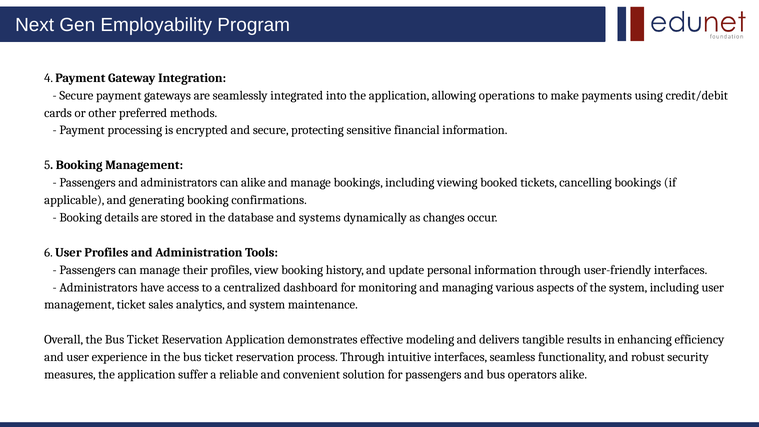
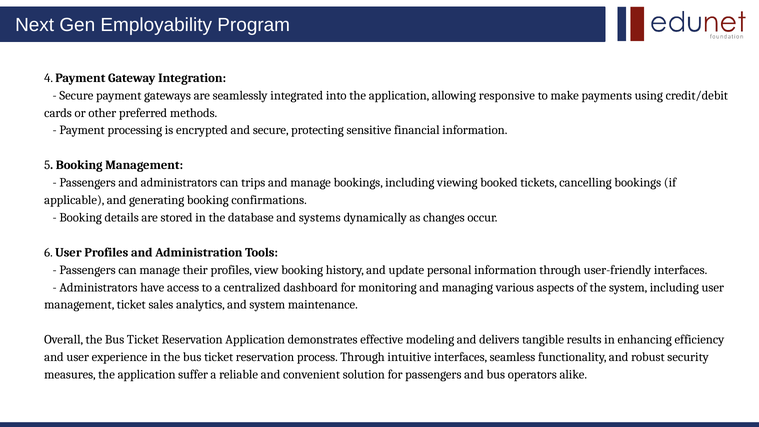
operations: operations -> responsive (507, 95)
can alike: alike -> trips (253, 183)
